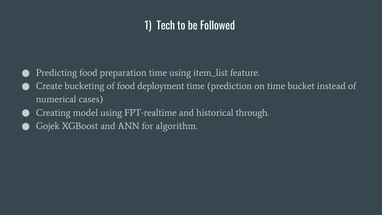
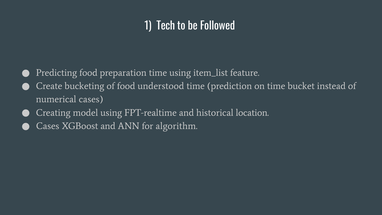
deployment: deployment -> understood (161, 86)
through: through -> location (252, 113)
Gojek: Gojek -> Cases (48, 126)
